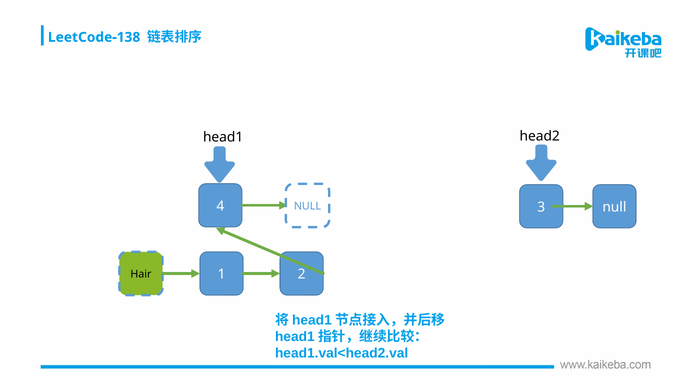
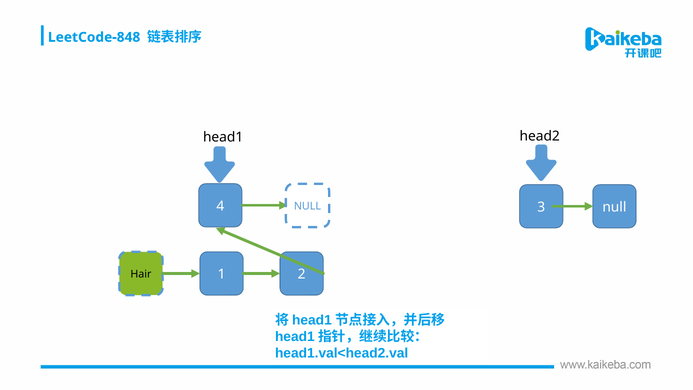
LeetCode-138: LeetCode-138 -> LeetCode-848 (94, 37)
